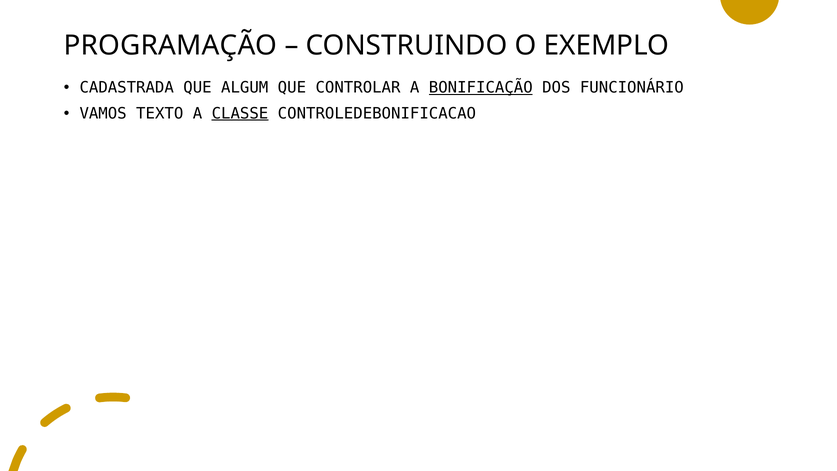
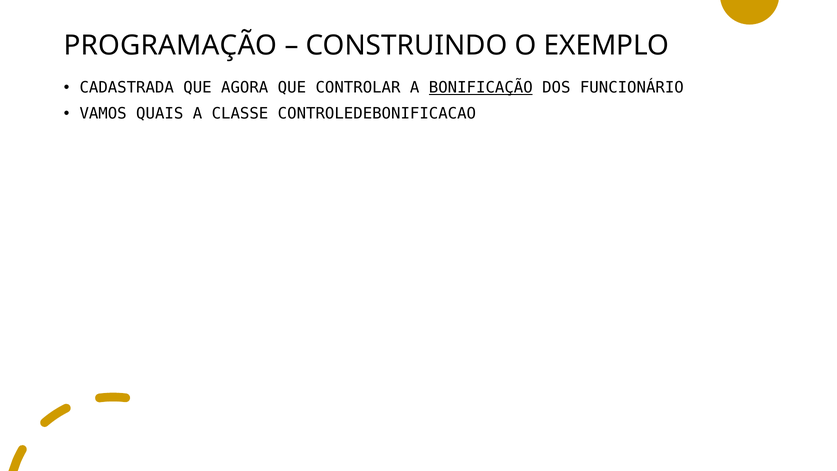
ALGUM: ALGUM -> AGORA (245, 88)
TEXTO: TEXTO -> QUAIS (160, 113)
CLASSE underline: present -> none (240, 113)
